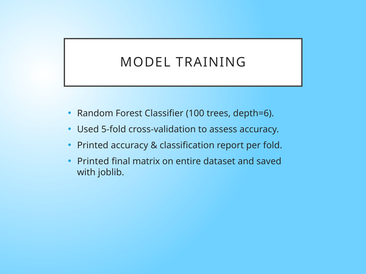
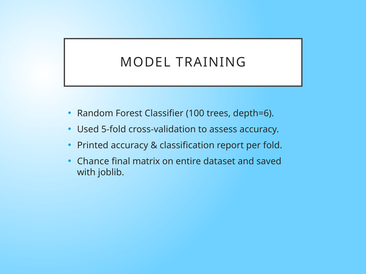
Printed: Printed -> Chance (93, 162)
